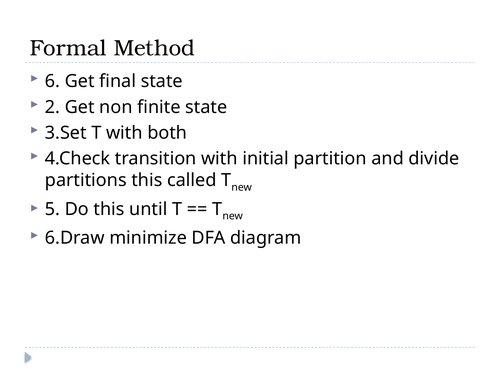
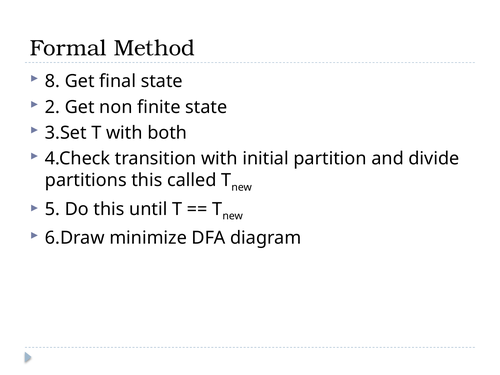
6: 6 -> 8 (53, 81)
